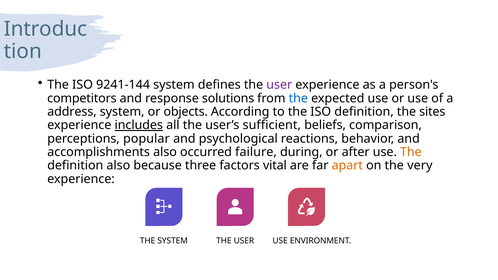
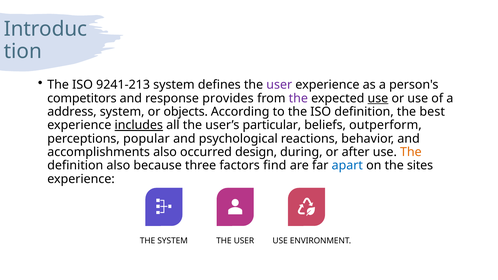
9241-144: 9241-144 -> 9241-213 (123, 85)
solutions: solutions -> provides (228, 98)
the colour: blue -> purple (298, 98)
use underline: none -> present (378, 98)
sites: sites -> best (432, 112)
sufficient: sufficient -> particular (272, 125)
comparison: comparison -> outperform (385, 125)
failure: failure -> design (256, 152)
vital: vital -> find (275, 166)
apart colour: orange -> blue (347, 166)
very: very -> sites (420, 166)
